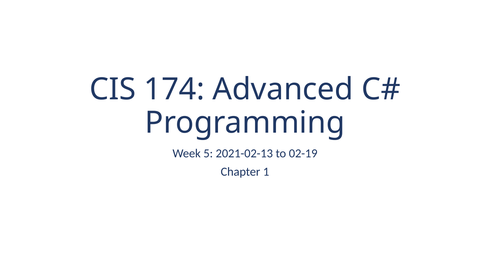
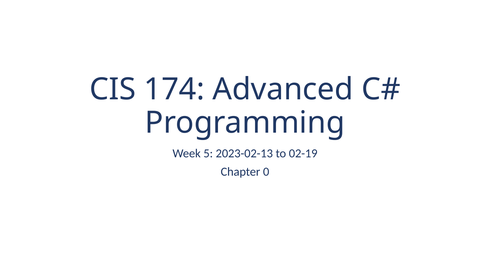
2021-02-13: 2021-02-13 -> 2023-02-13 (244, 153)
1: 1 -> 0 (266, 171)
